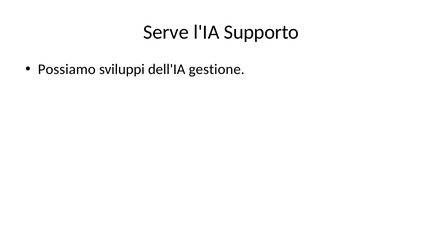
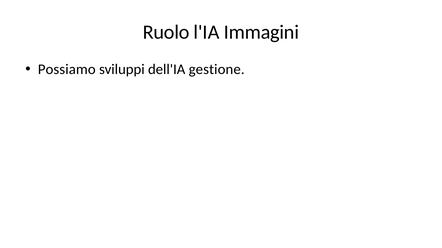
Serve: Serve -> Ruolo (166, 32)
Supporto: Supporto -> Immagini (261, 32)
